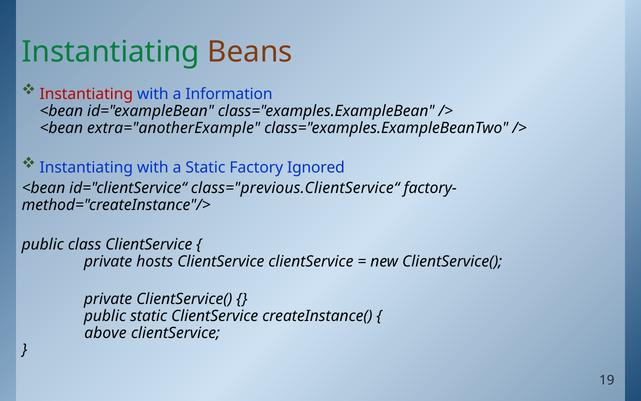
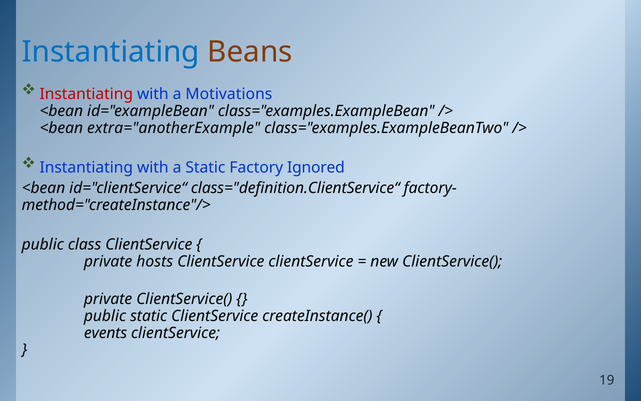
Instantiating colour: green -> blue (111, 52)
Information: Information -> Motivations (229, 94)
class="previous.ClientService“: class="previous.ClientService“ -> class="definition.ClientService“ (295, 188)
above: above -> events (106, 333)
